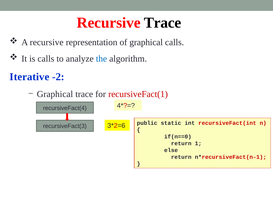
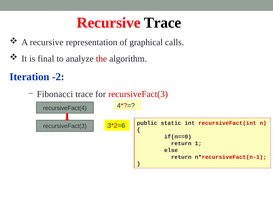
is calls: calls -> final (46, 59)
the colour: blue -> red (101, 59)
Iterative: Iterative -> Iteration (30, 77)
Graphical: Graphical -> Fibonacci (55, 94)
for recursiveFact(1: recursiveFact(1 -> recursiveFact(3 (138, 94)
